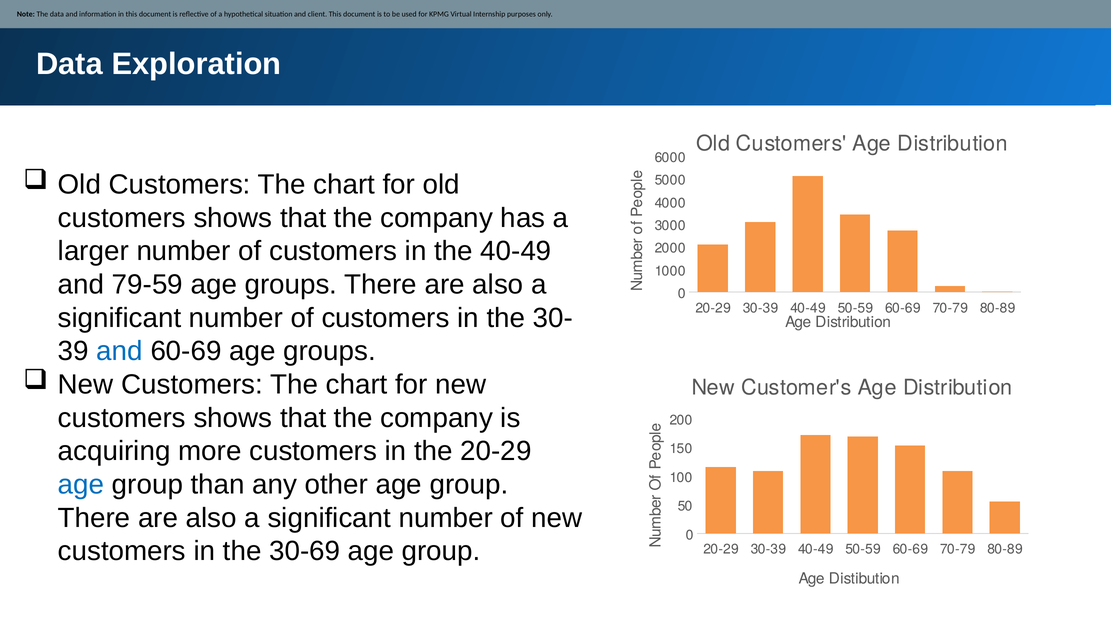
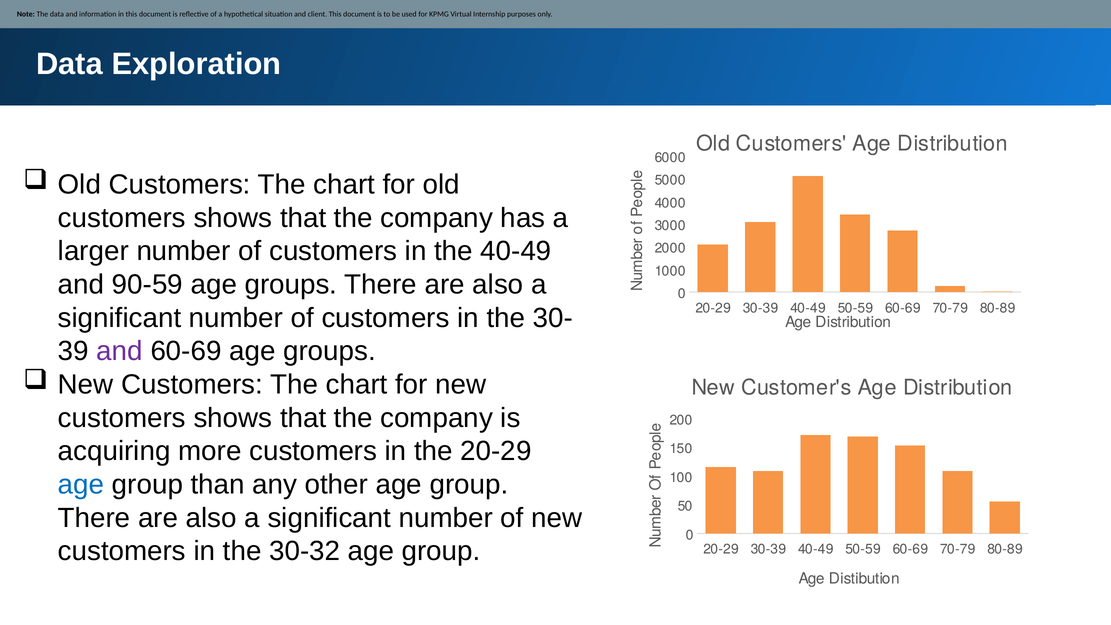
79-59: 79-59 -> 90-59 (147, 285)
and colour: blue -> purple (120, 351)
30-69: 30-69 -> 30-32 (305, 551)
